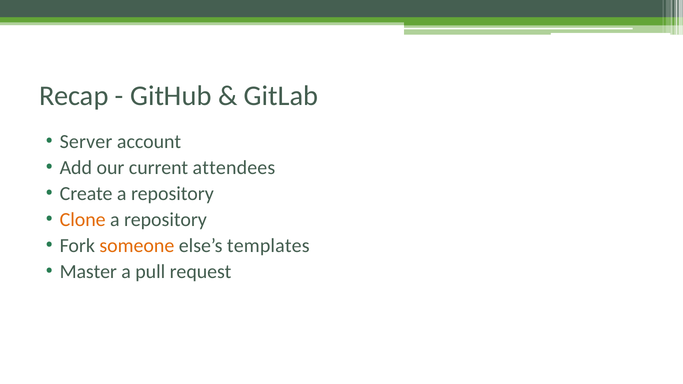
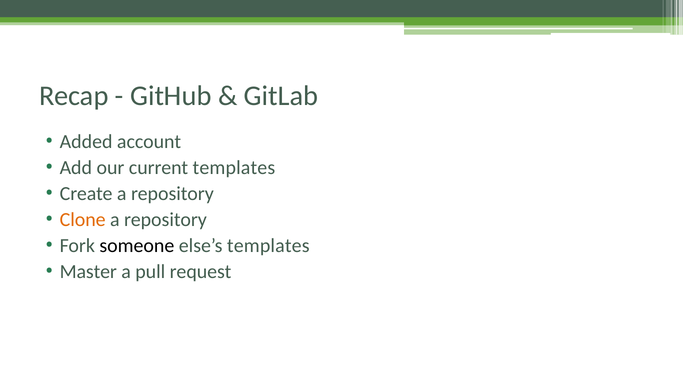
Server: Server -> Added (86, 142)
current attendees: attendees -> templates (234, 168)
someone colour: orange -> black (137, 246)
